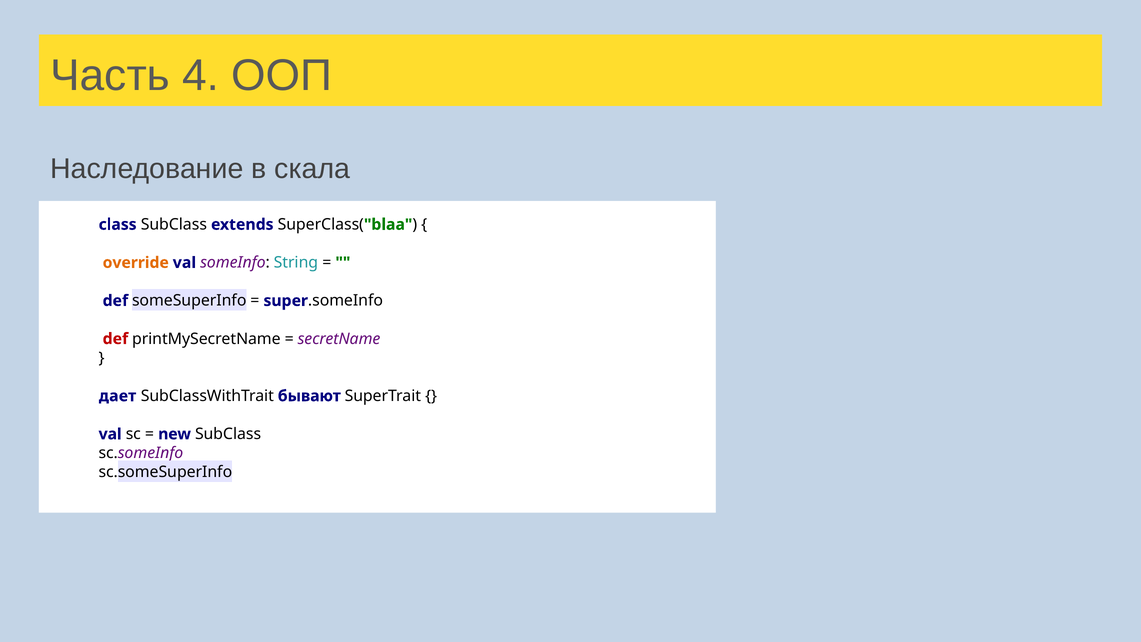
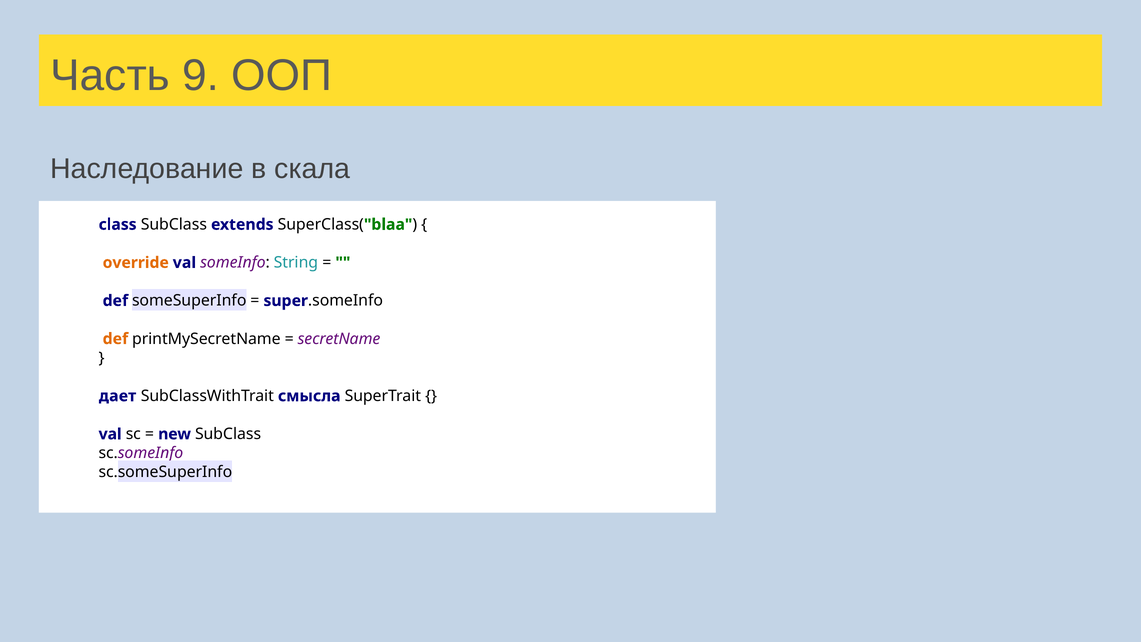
4: 4 -> 9 (201, 76)
def colour: red -> orange (115, 339)
бывают: бывают -> смысла (309, 396)
